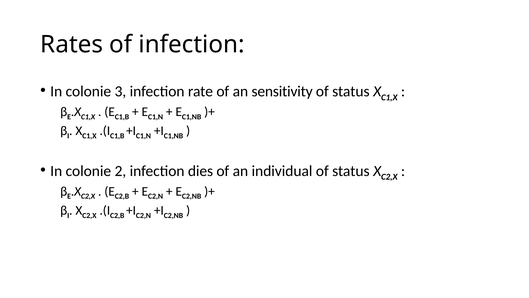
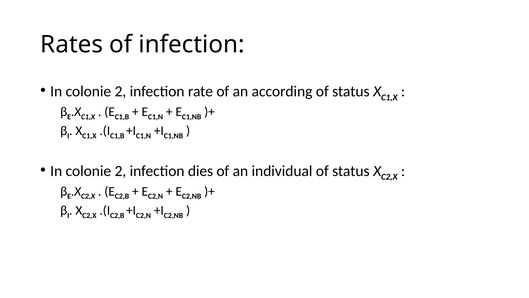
3: 3 -> 2 (120, 91)
sensitivity: sensitivity -> according (282, 91)
